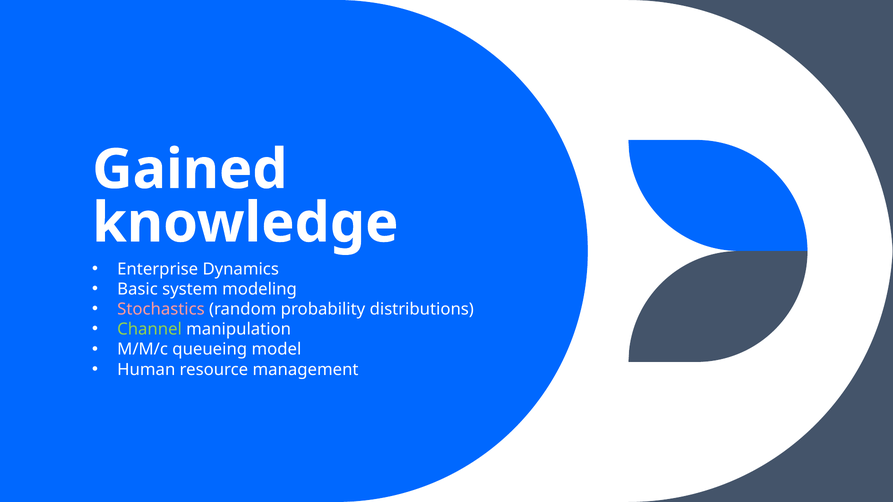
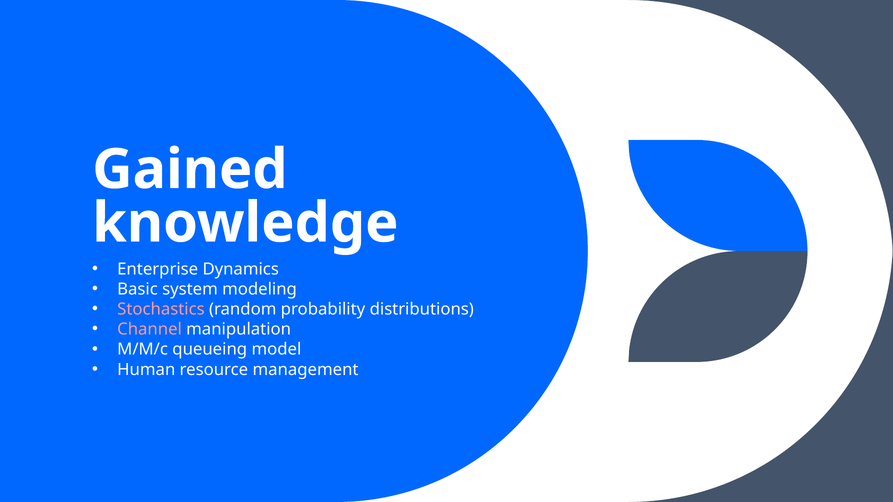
Channel colour: light green -> pink (150, 330)
